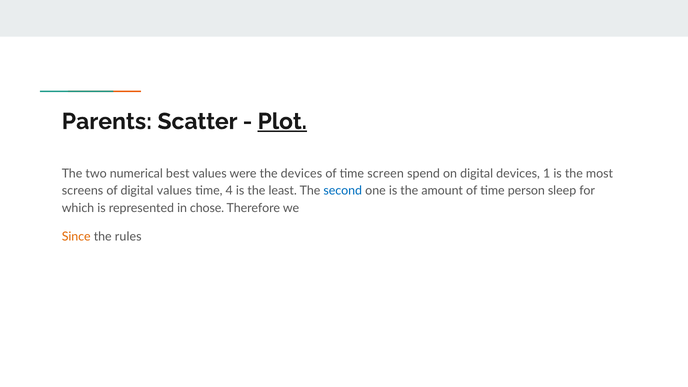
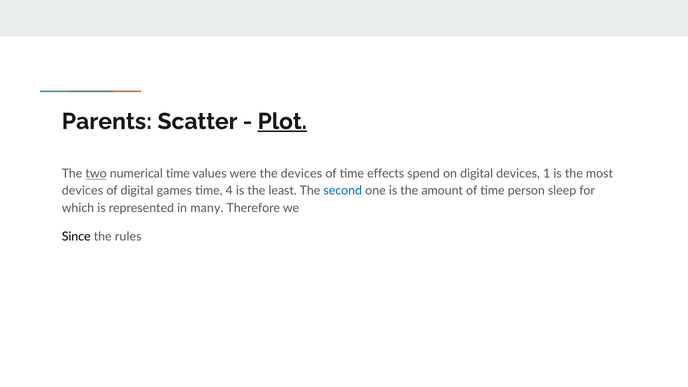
two underline: none -> present (96, 174)
numerical best: best -> time (178, 174)
screen: screen -> effects (386, 174)
screens: screens -> devices (82, 191)
digital values: values -> games (174, 191)
chose: chose -> many (207, 208)
Since colour: orange -> black (76, 236)
